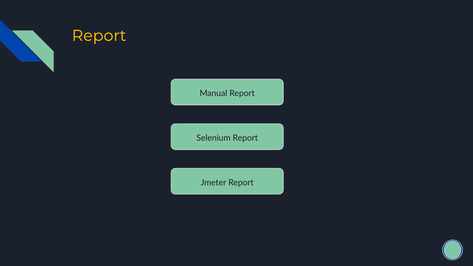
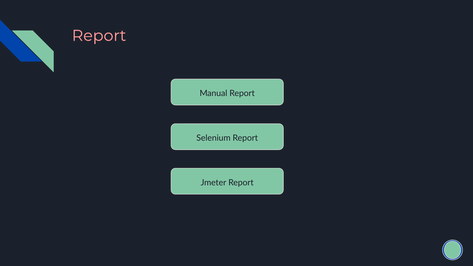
Report colour: yellow -> pink (99, 36)
